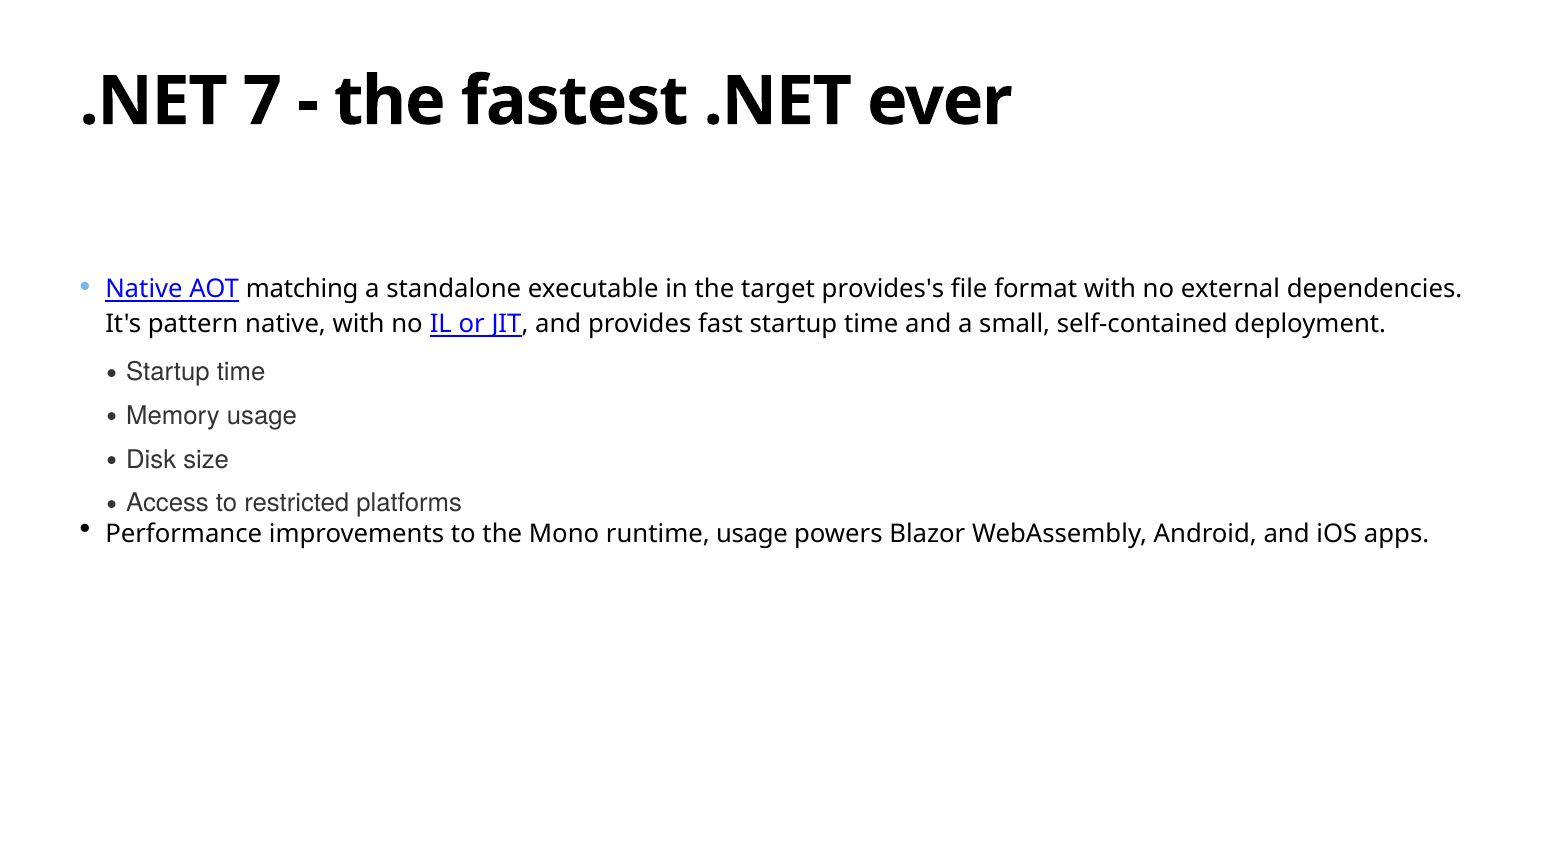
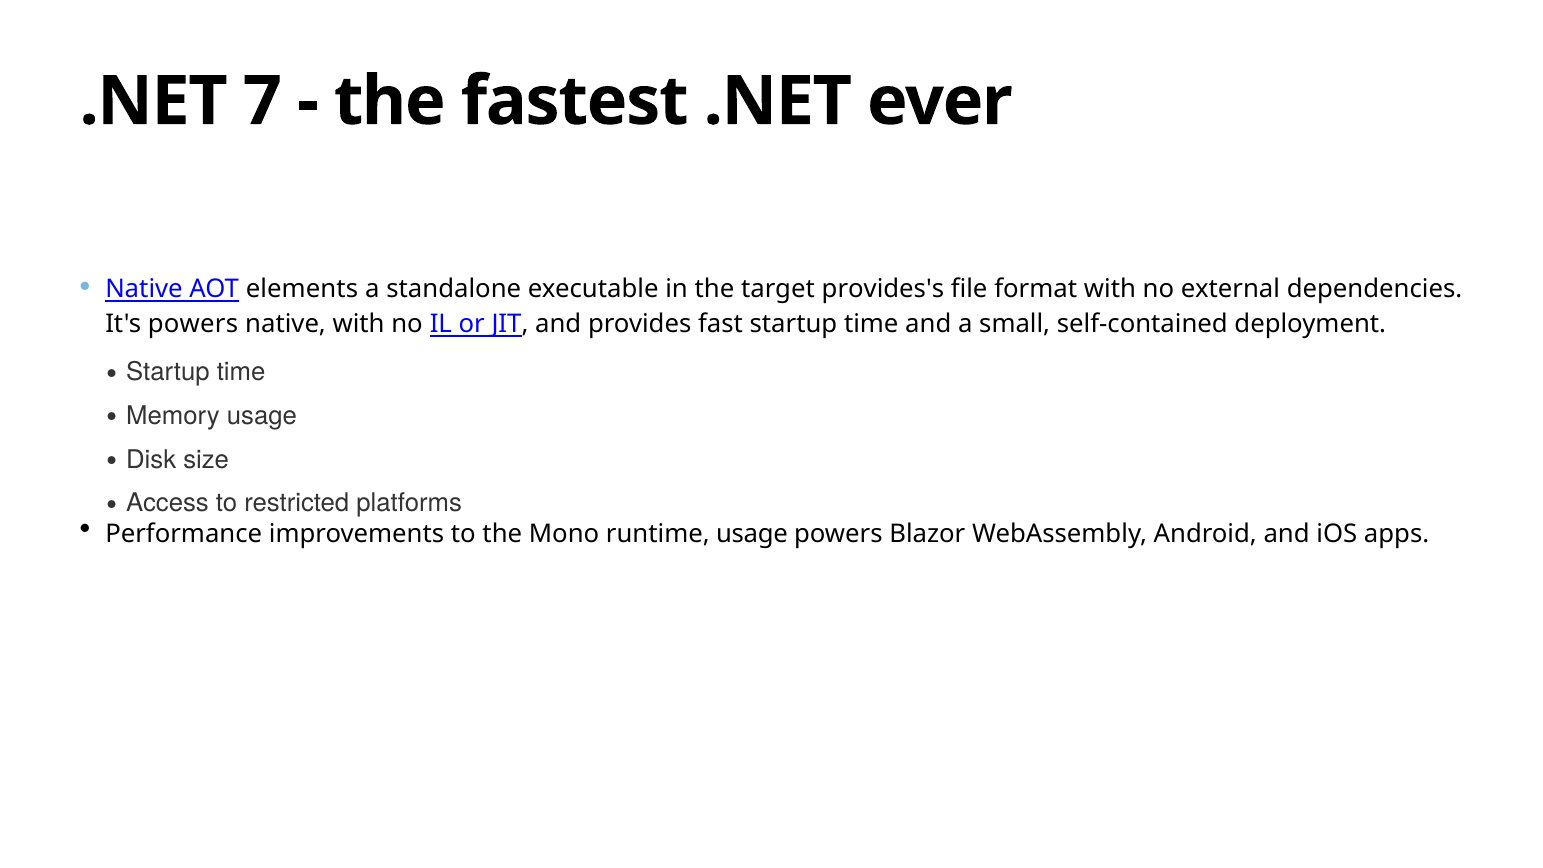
matching: matching -> elements (302, 289)
It's pattern: pattern -> powers (193, 324)
